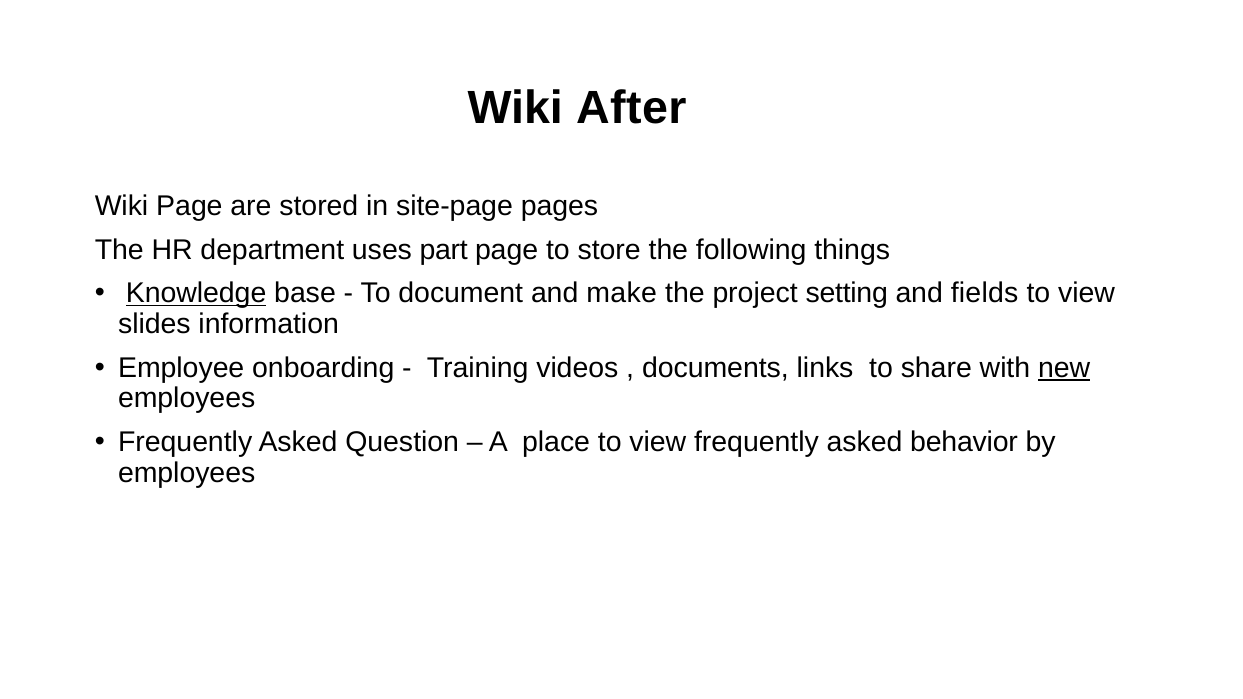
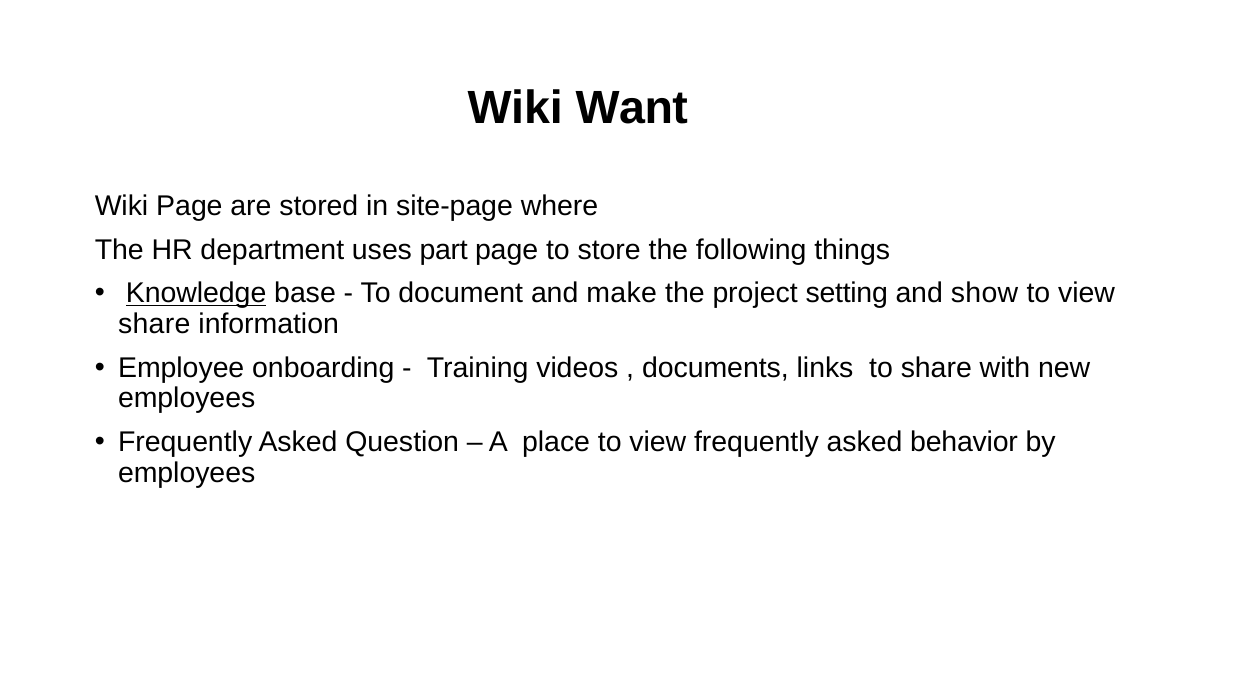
After: After -> Want (632, 108)
pages: pages -> where (559, 206)
fields: fields -> show (985, 293)
slides: slides -> share (154, 324)
new underline: present -> none (1064, 368)
